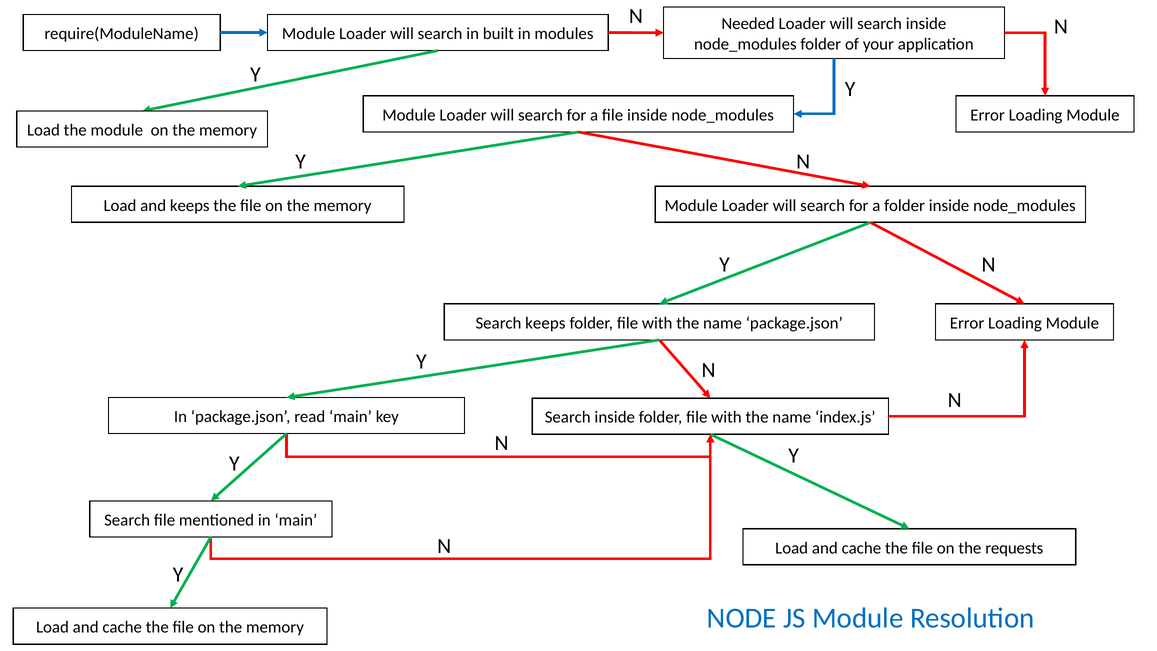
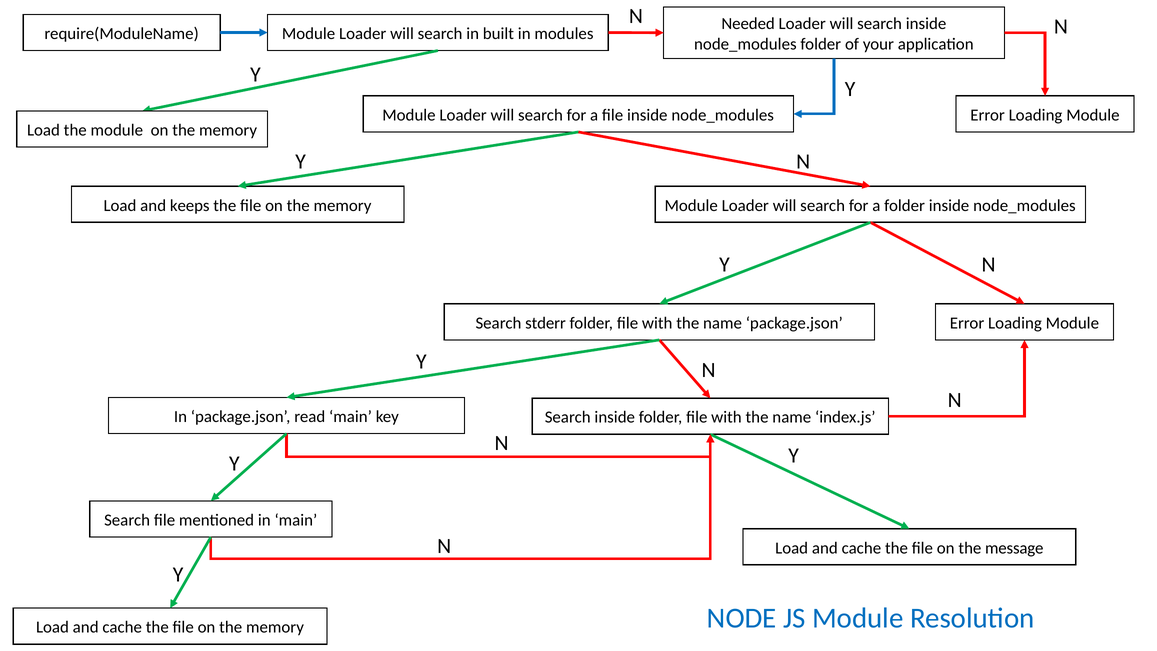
Search keeps: keeps -> stderr (546, 323)
requests: requests -> message (1014, 548)
